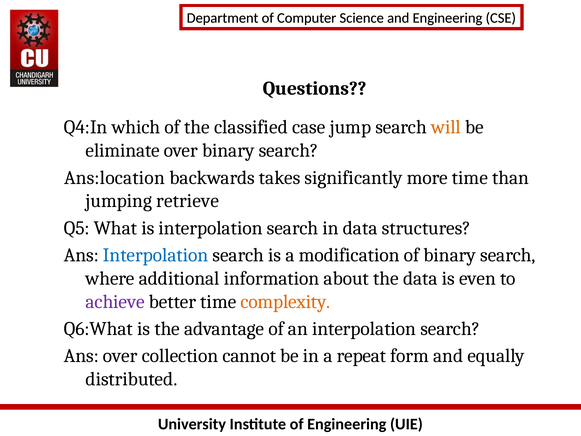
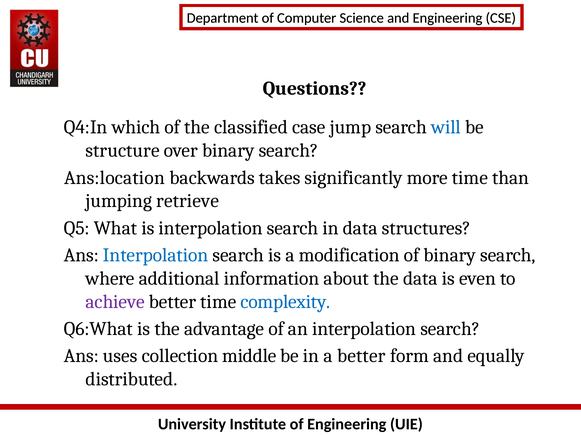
will colour: orange -> blue (446, 127)
eliminate: eliminate -> structure (123, 150)
complexity colour: orange -> blue (285, 301)
Ans over: over -> uses (120, 356)
cannot: cannot -> middle (249, 356)
a repeat: repeat -> better (361, 356)
